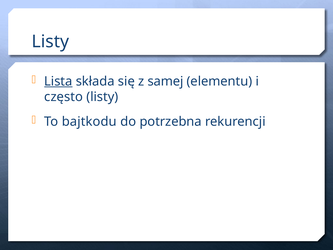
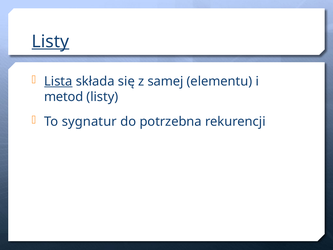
Listy underline: none -> present (50, 41)
często: często -> metod (64, 97)
bajtkodu: bajtkodu -> sygnatur (89, 122)
